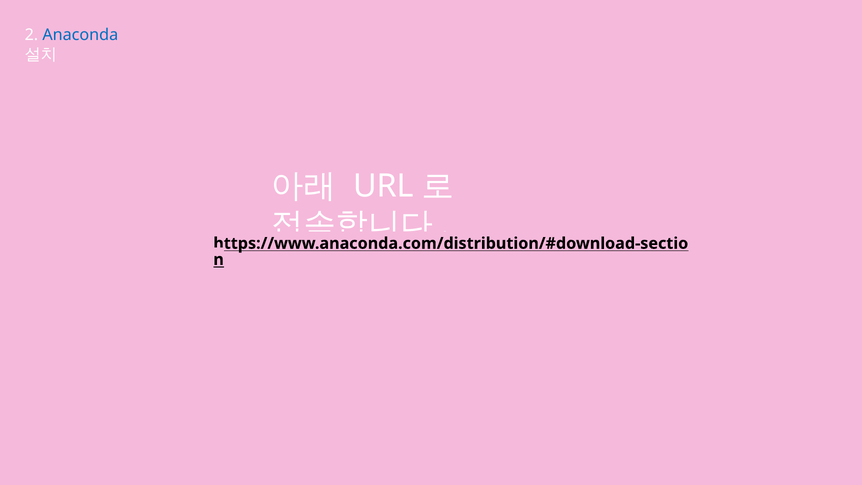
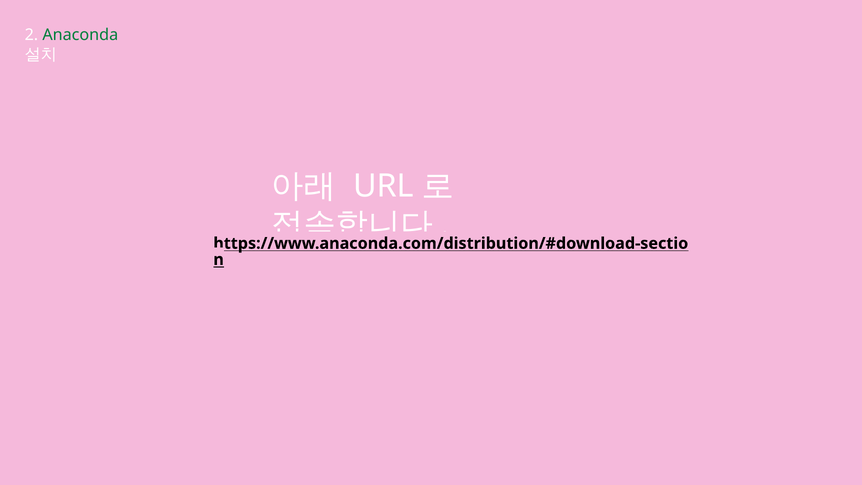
Anaconda colour: blue -> green (80, 35)
